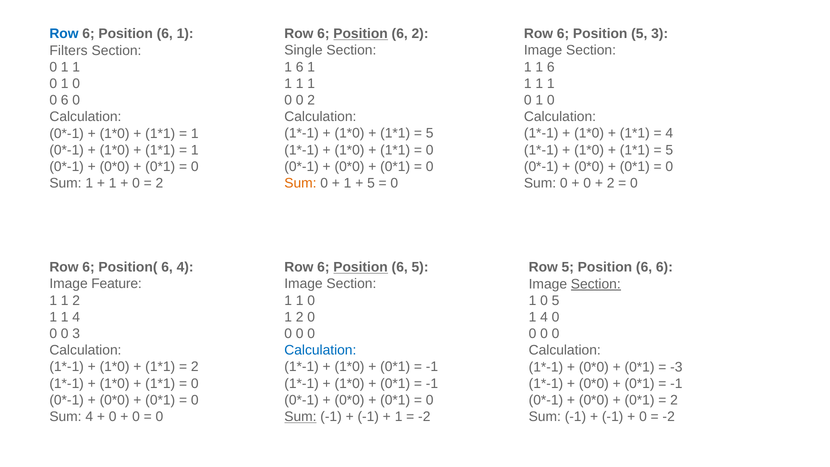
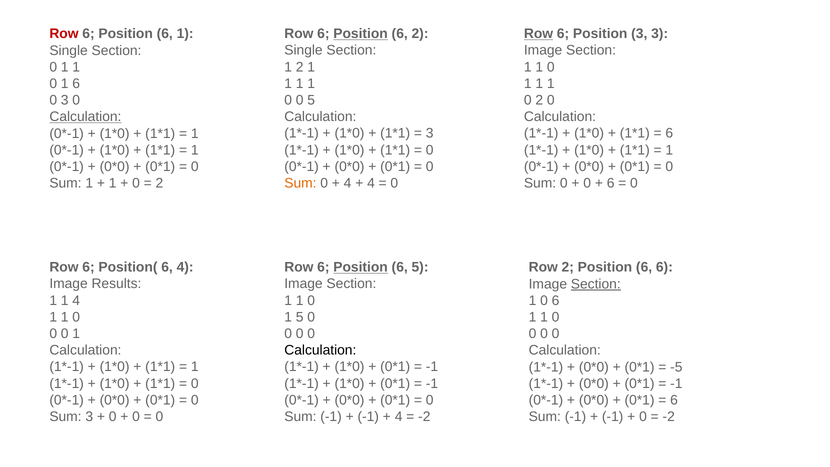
Row colour: blue -> red (64, 34)
Row underline: none -> present (539, 34)
Position 5: 5 -> 3 (639, 34)
Filters: Filters -> Single (69, 50)
6: 6 -> 2 (300, 67)
6: 6 -> 0 (551, 67)
0: 0 -> 6 (76, 84)
0 6: 6 -> 3 (65, 100)
0 2: 2 -> 5 (311, 100)
1: 1 -> 2 (539, 100)
Calculation underline: none -> present (85, 117)
5: 5 -> 3 (430, 133)
4: 4 -> 6 (669, 133)
5: 5 -> 1 (669, 150)
1: 1 -> 4 (348, 183)
5: 5 -> 4 (371, 183)
2: 2 -> 6 (611, 183)
Row 5: 5 -> 2 (568, 267)
Feature: Feature -> Results (116, 284)
1 1 2: 2 -> 4 (76, 300)
0 5: 5 -> 6 (555, 300)
4: 4 -> 0 (76, 317)
2: 2 -> 5 (300, 317)
4: 4 -> 1 (544, 317)
0 0 3: 3 -> 1 (76, 334)
Calculation colour: blue -> black (320, 350)
2: 2 -> 1 (195, 367)
-3: -3 -> -5 (676, 367)
2: 2 -> 6 (674, 400)
Sum 4: 4 -> 3 (89, 417)
Sum underline: present -> none (300, 417)
1: 1 -> 4 (399, 417)
